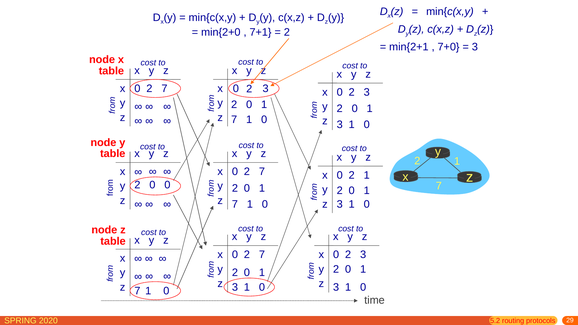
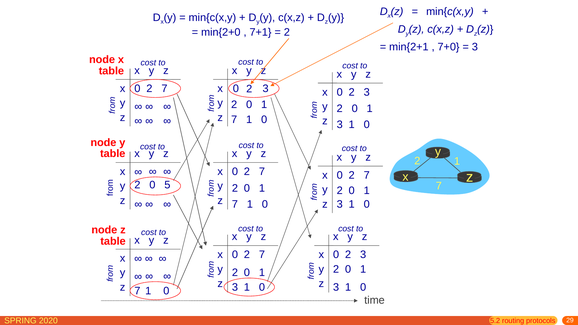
1: 1 -> 7 (367, 175)
0 0: 0 -> 5 (167, 185)
